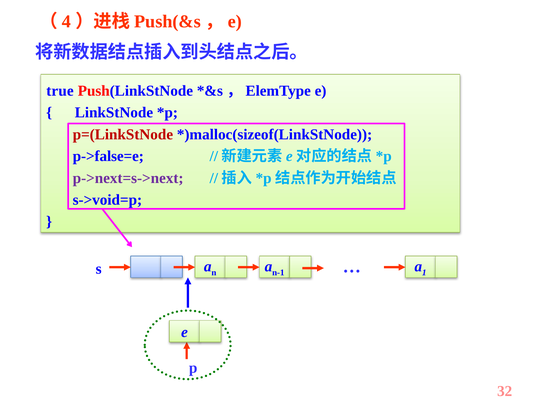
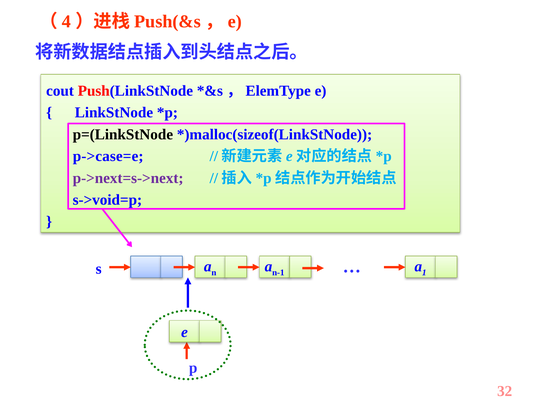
true: true -> cout (60, 91)
p=(LinkStNode colour: red -> black (123, 134)
p->false=e: p->false=e -> p->case=e (108, 156)
